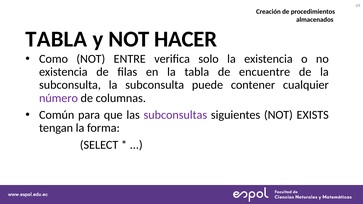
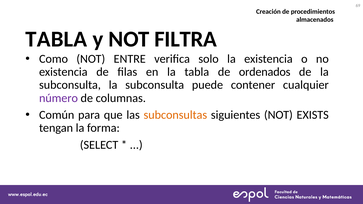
HACER: HACER -> FILTRA (186, 39)
encuentre: encuentre -> ordenados (265, 72)
subconsultas colour: purple -> orange (175, 115)
